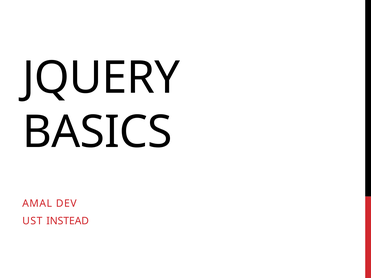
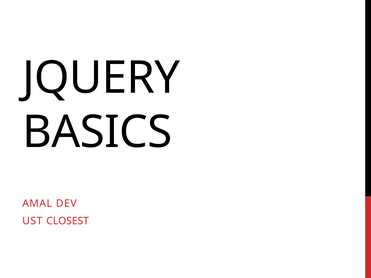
INSTEAD: INSTEAD -> CLOSEST (68, 221)
